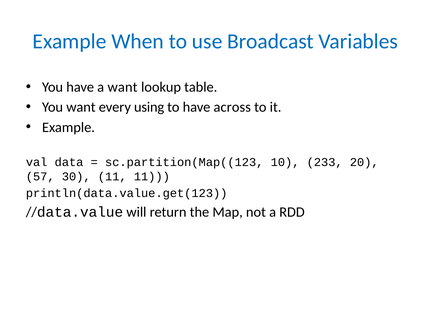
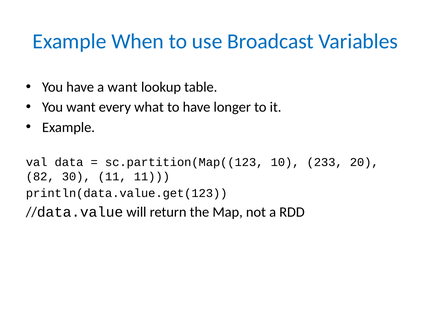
using: using -> what (149, 107)
across: across -> longer (232, 107)
57: 57 -> 82 (40, 177)
